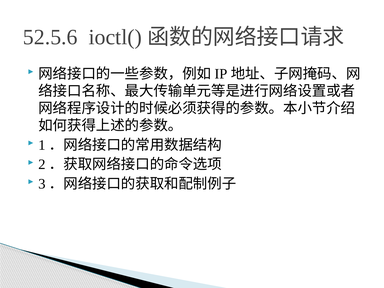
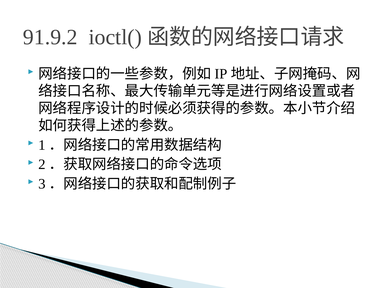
52.5.6: 52.5.6 -> 91.9.2 (50, 37)
